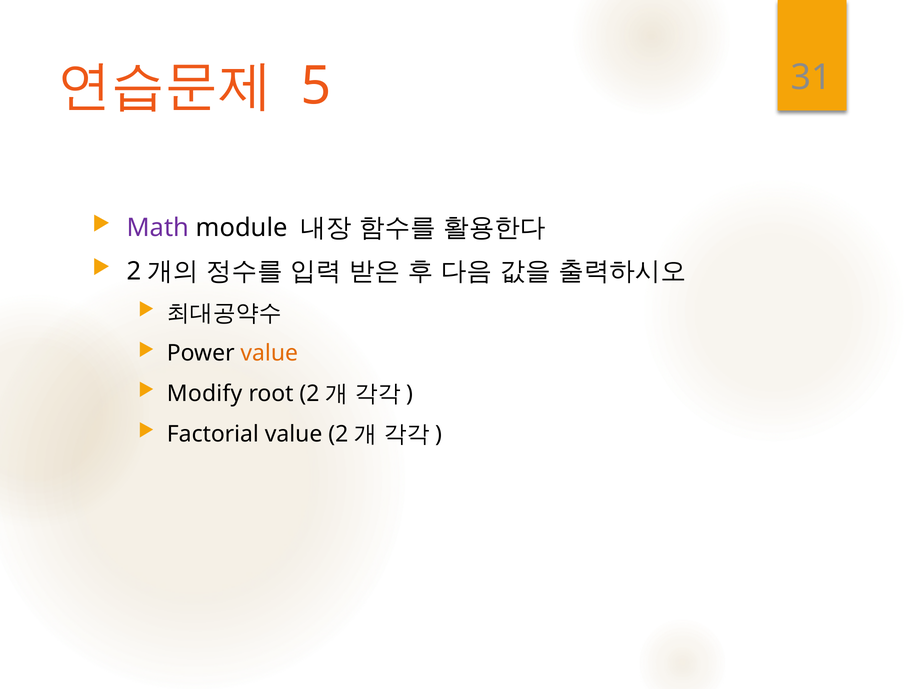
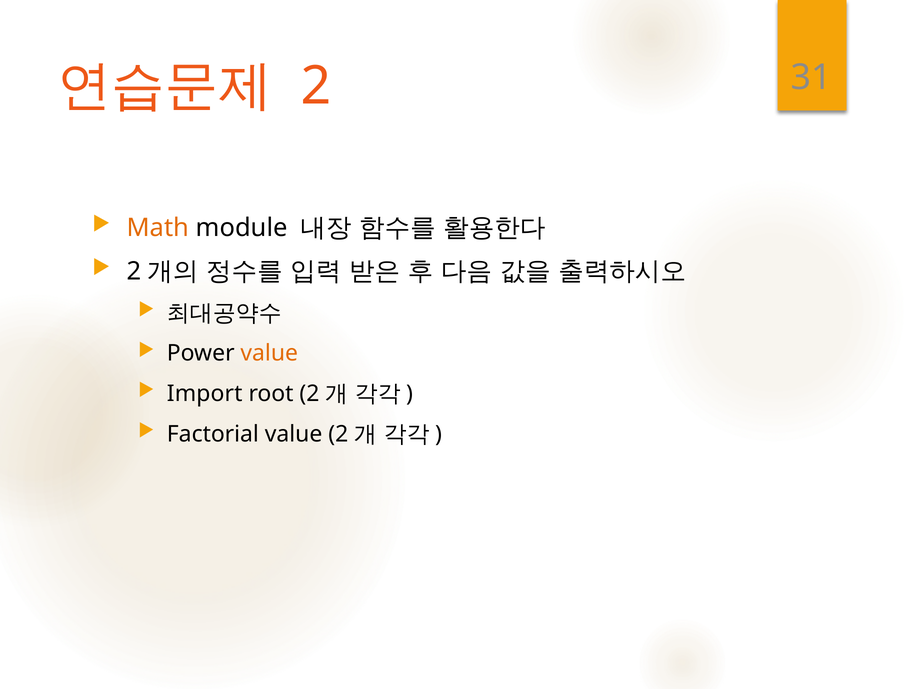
5: 5 -> 2 (316, 86)
Math colour: purple -> orange (158, 228)
Modify: Modify -> Import (205, 393)
